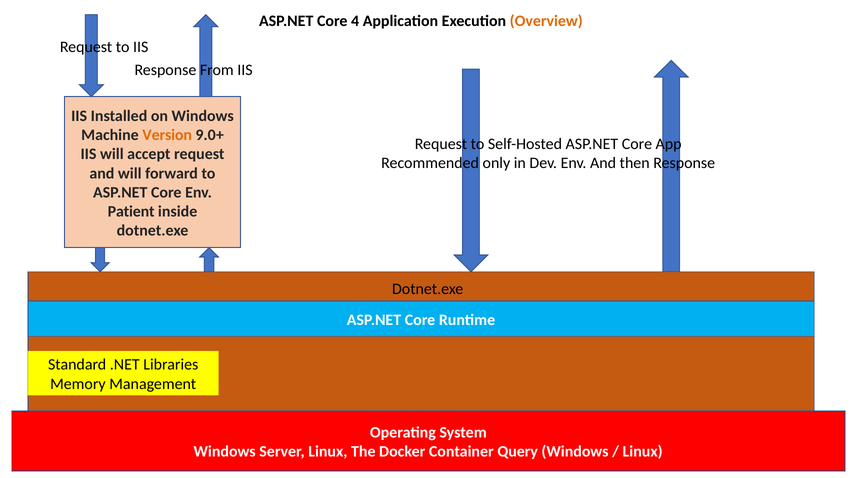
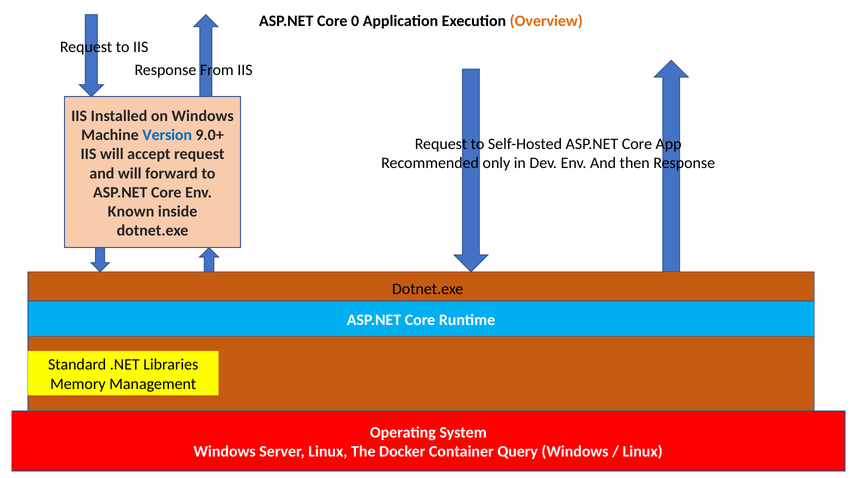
4: 4 -> 0 (355, 21)
Version colour: orange -> blue (167, 135)
Patient: Patient -> Known (131, 212)
